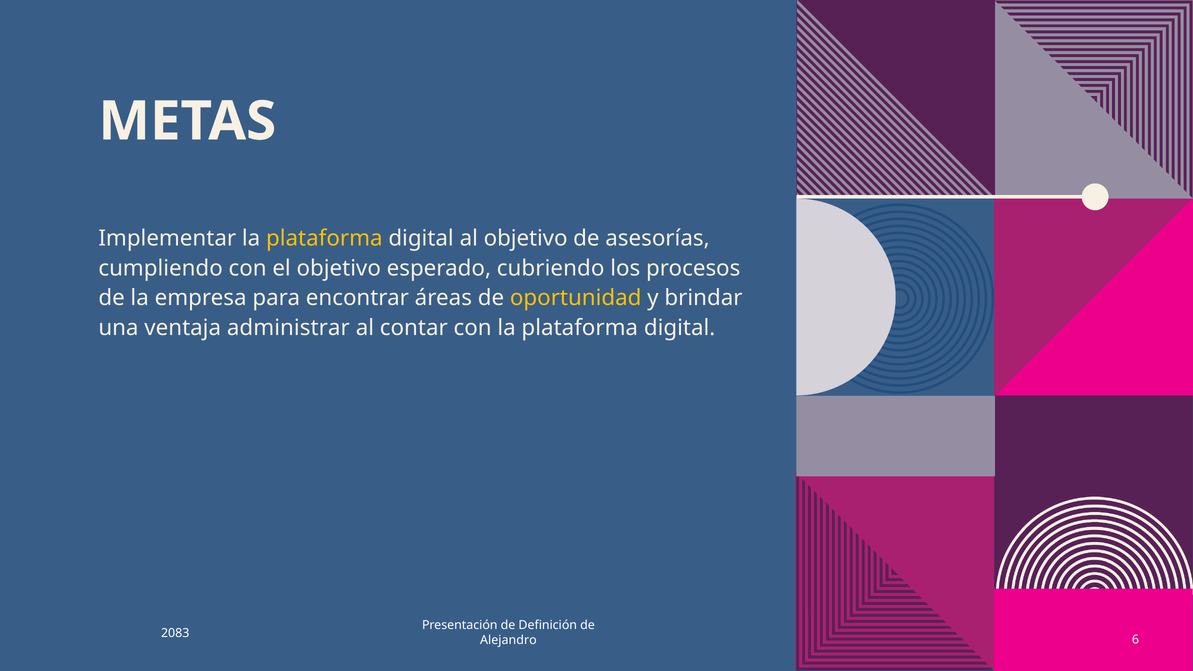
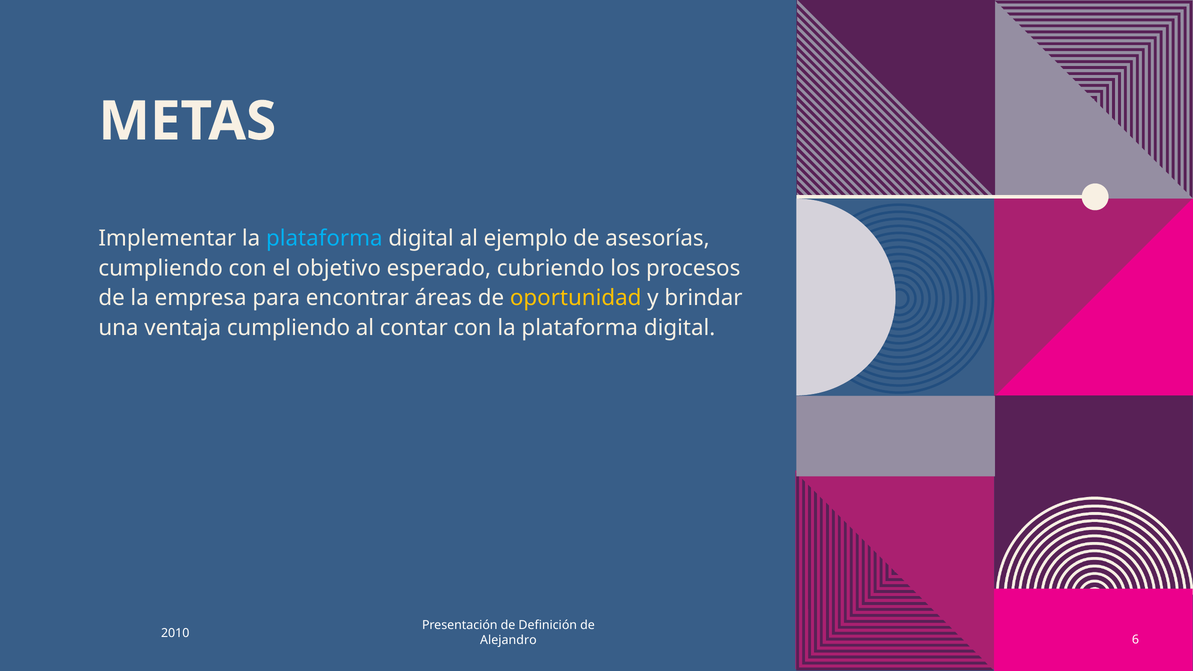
plataforma colour: yellow -> light blue (324, 238)
al objetivo: objetivo -> ejemplo (526, 238)
ventaja administrar: administrar -> cumpliendo (288, 328)
2083: 2083 -> 2010 (175, 633)
